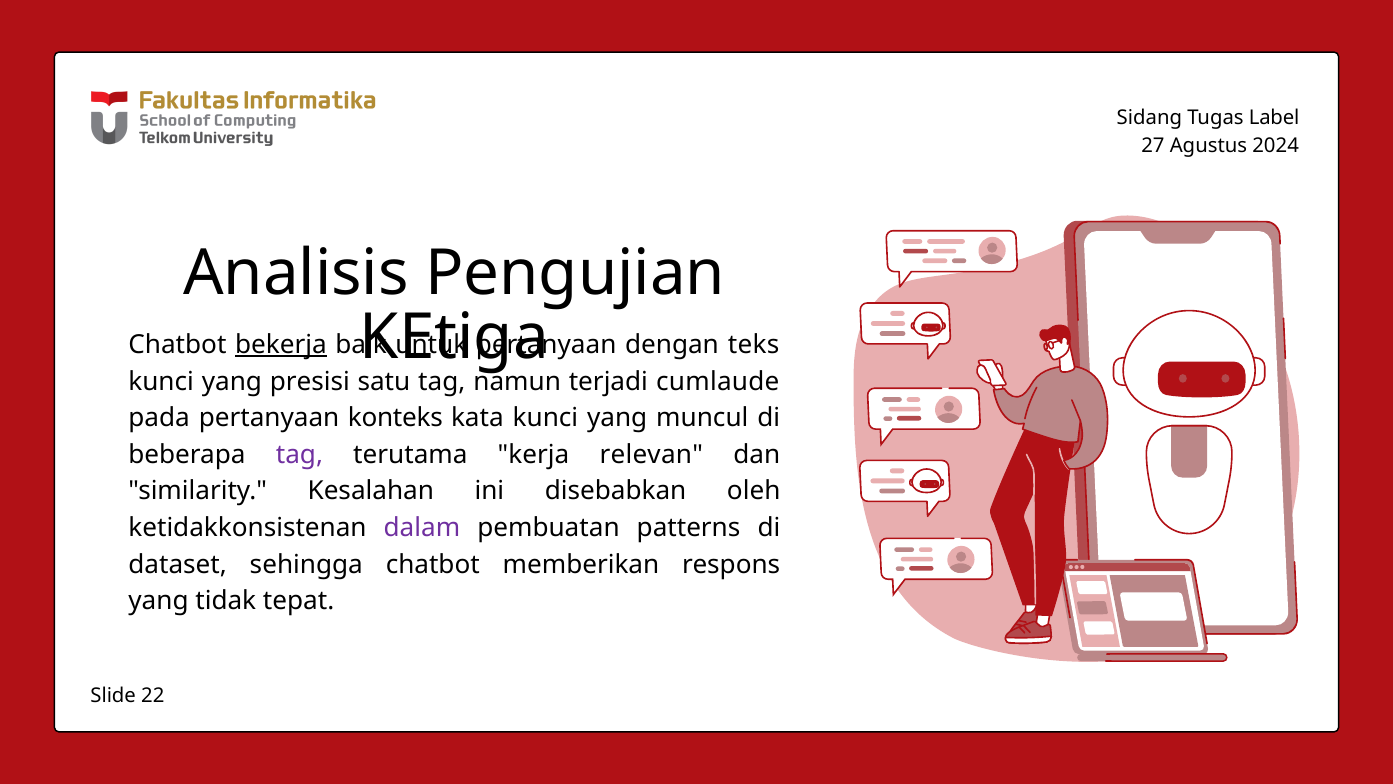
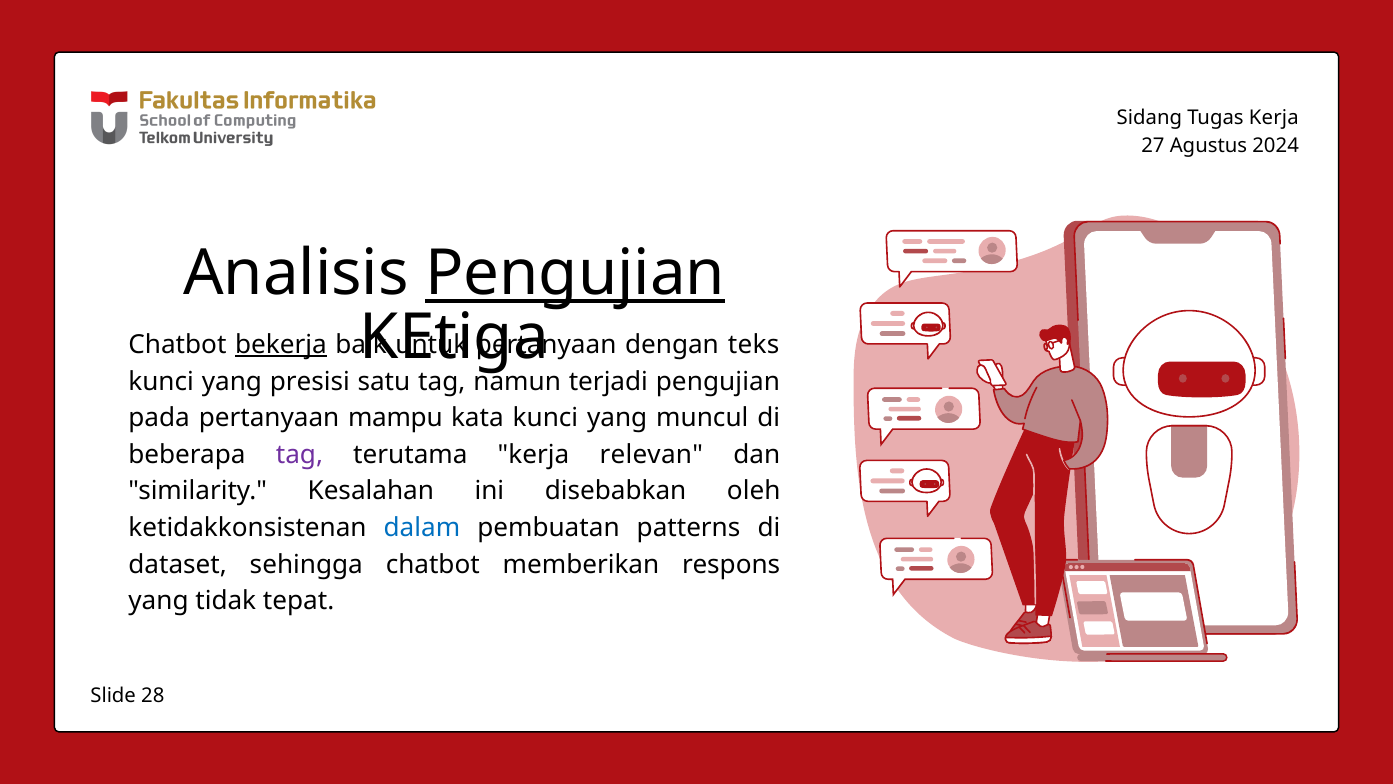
Tugas Label: Label -> Kerja (1274, 118)
Pengujian underline: none -> present (575, 273)
terjadi cumlaude: cumlaude -> pengujian (718, 381)
konteks: konteks -> mampu (395, 418)
dalam colour: purple -> blue (422, 528)
22: 22 -> 28 (153, 696)
